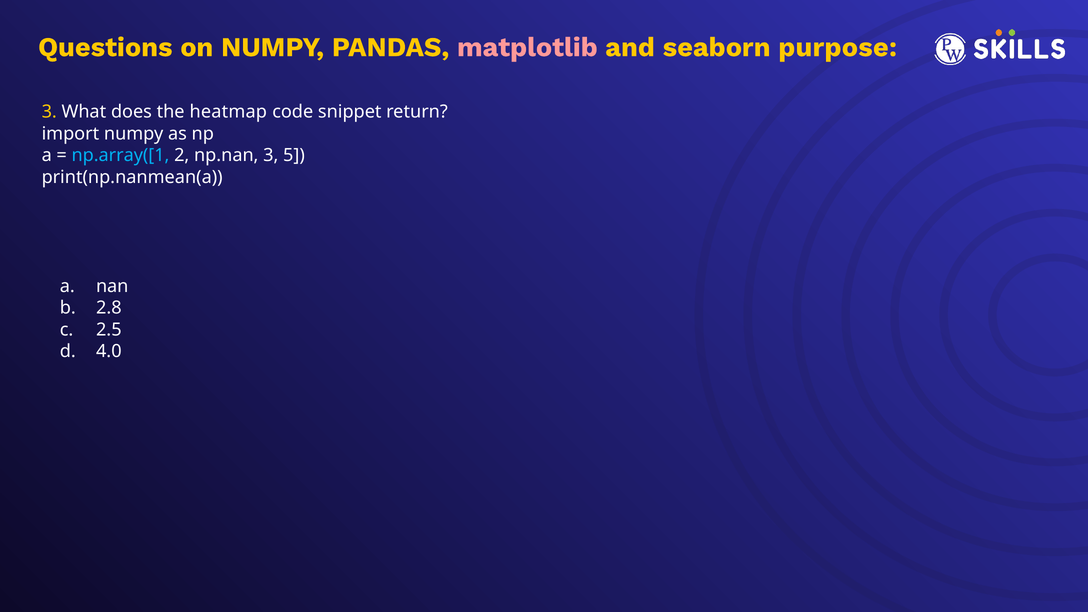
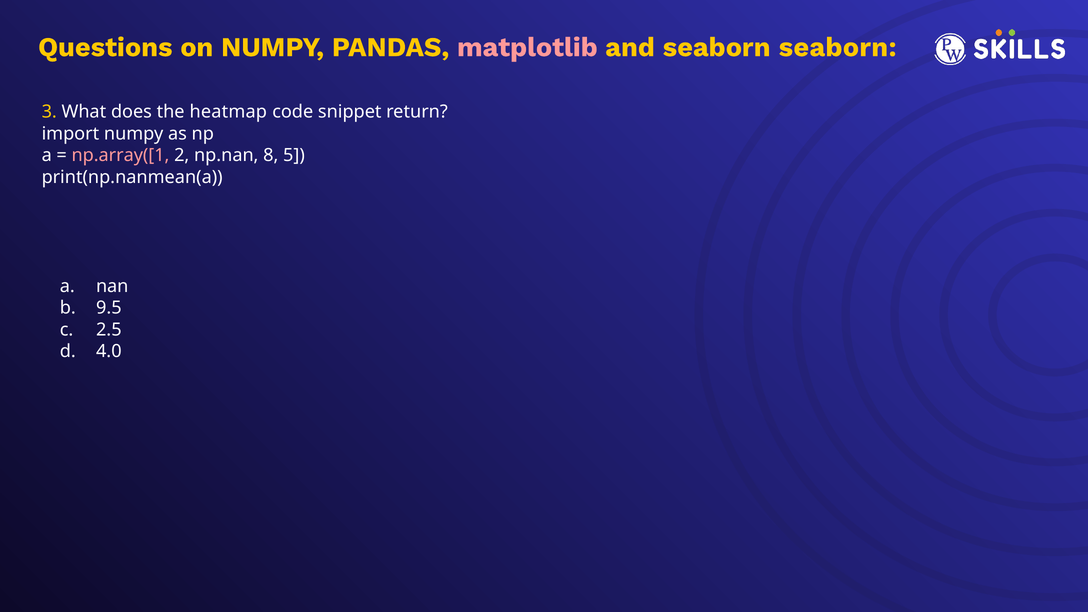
seaborn purpose: purpose -> seaborn (838, 47)
np.array([1 colour: light blue -> pink (120, 156)
np.nan 3: 3 -> 8 (271, 156)
2.8: 2.8 -> 9.5 (109, 308)
